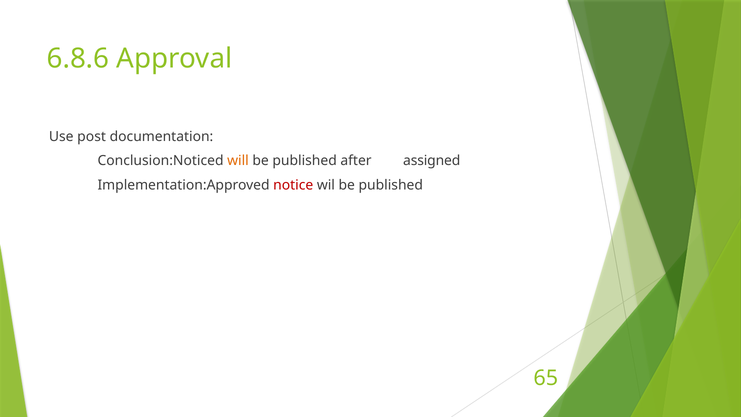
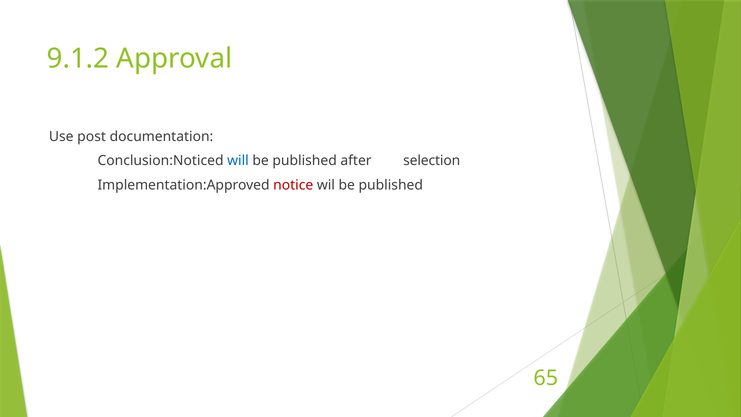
6.8.6: 6.8.6 -> 9.1.2 (78, 58)
will colour: orange -> blue (238, 161)
assigned: assigned -> selection (432, 161)
